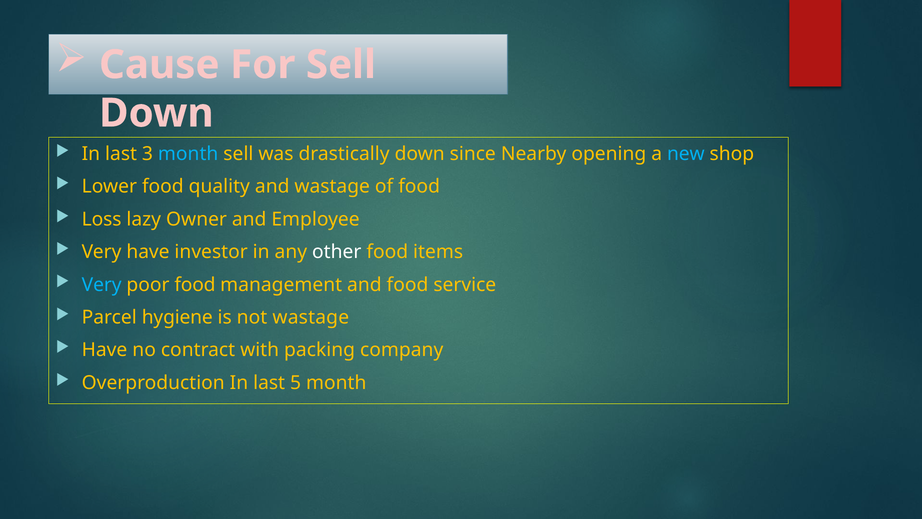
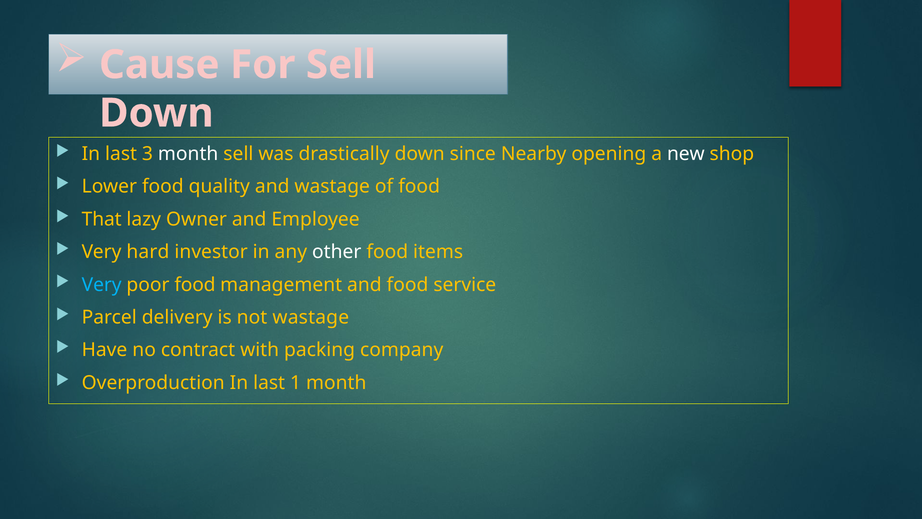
month colour: light blue -> white (188, 154)
new colour: light blue -> white (686, 154)
Loss: Loss -> That (102, 219)
Very have: have -> hard (148, 252)
hygiene: hygiene -> delivery (177, 317)
5: 5 -> 1 (296, 383)
